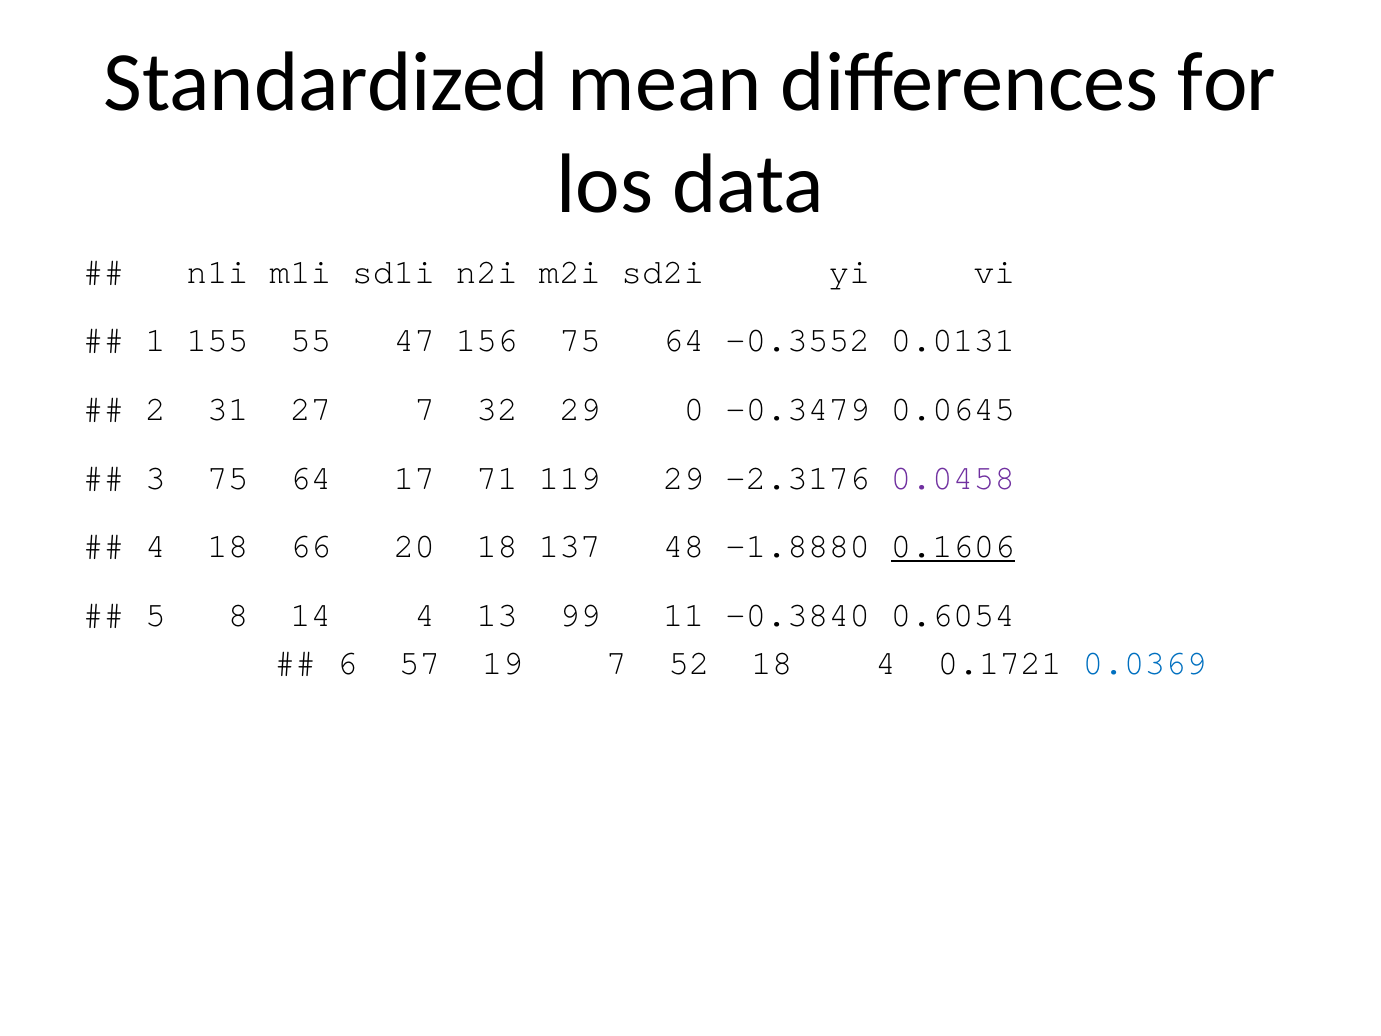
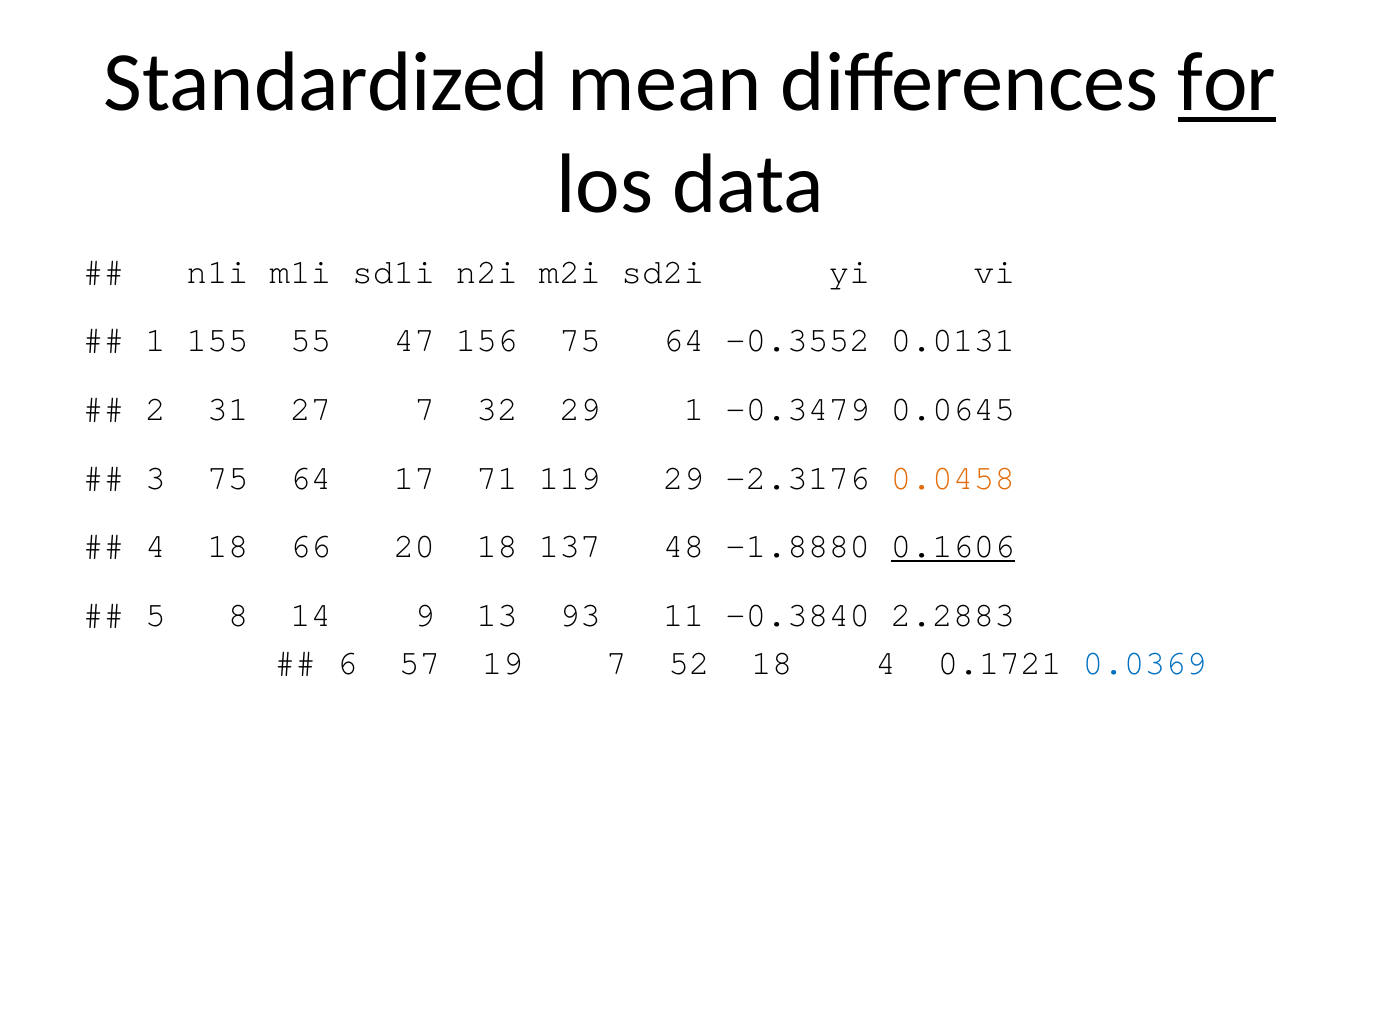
for underline: none -> present (1227, 83)
29 0: 0 -> 1 (694, 409)
0.0458 colour: purple -> orange (953, 478)
14 4: 4 -> 9 (425, 615)
99: 99 -> 93 (580, 615)
0.6054: 0.6054 -> 2.2883 (953, 615)
